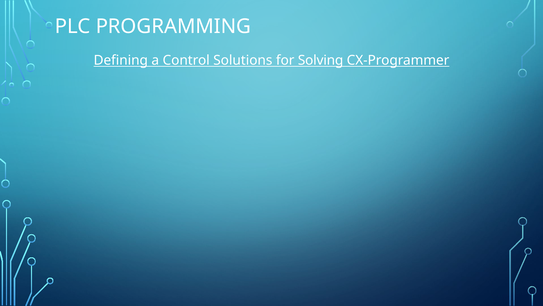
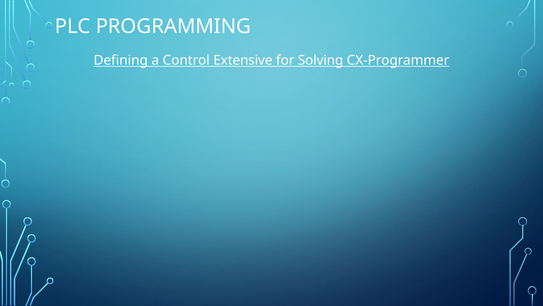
Solutions: Solutions -> Extensive (243, 60)
